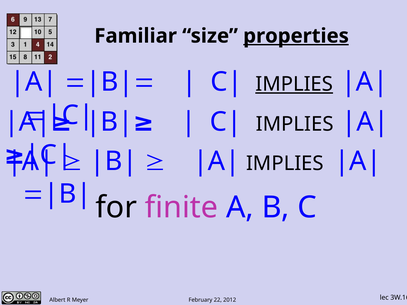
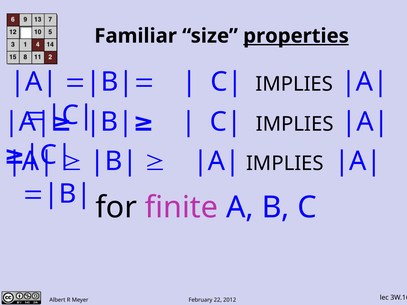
IMPLIES underline: present -> none (294, 84)
